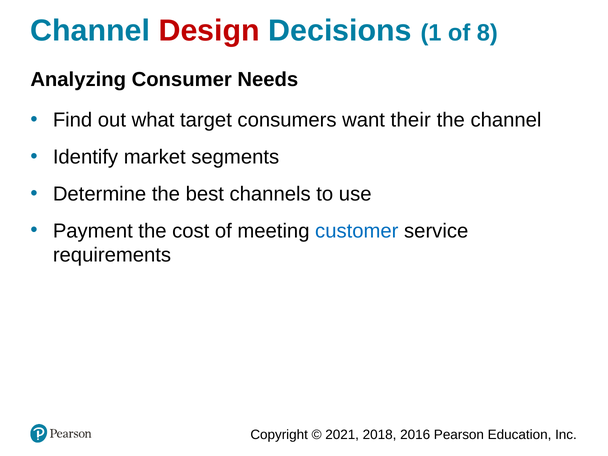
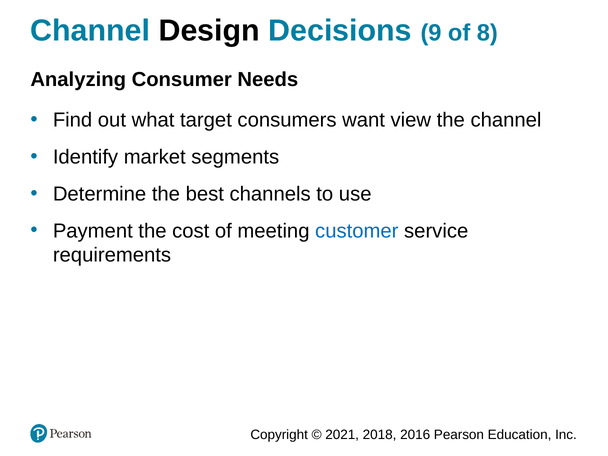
Design colour: red -> black (209, 31)
1: 1 -> 9 (431, 33)
their: their -> view (411, 120)
